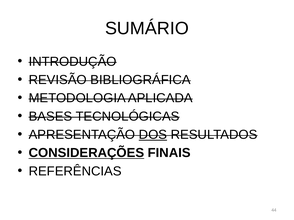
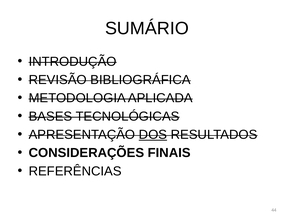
CONSIDERAÇÕES underline: present -> none (86, 153)
